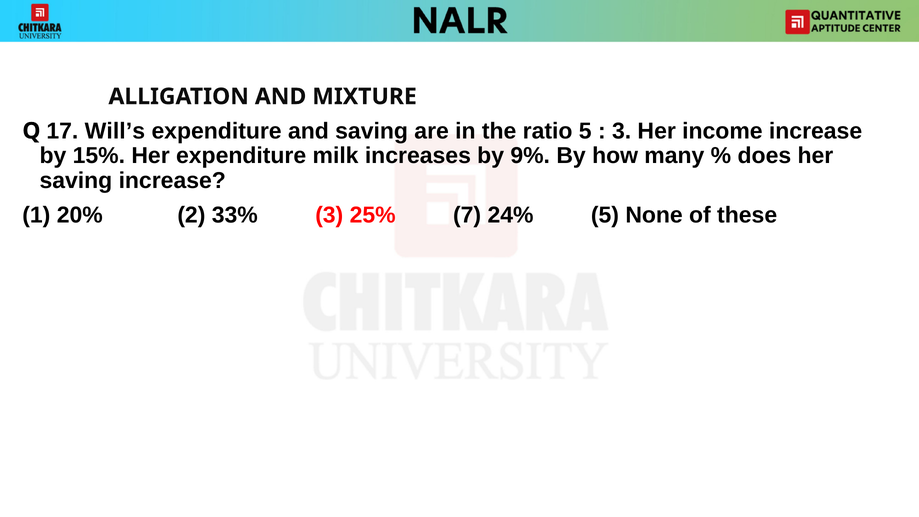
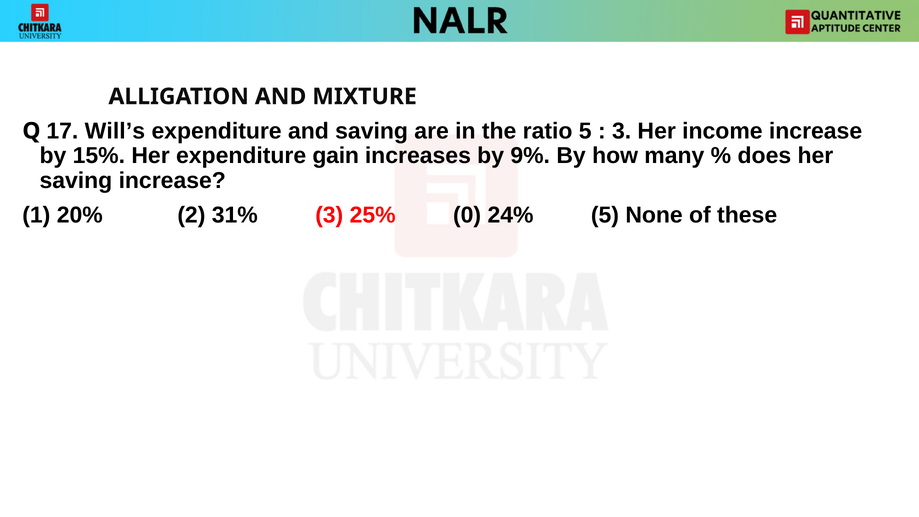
milk: milk -> gain (336, 156)
33%: 33% -> 31% (235, 215)
7: 7 -> 0 (467, 215)
